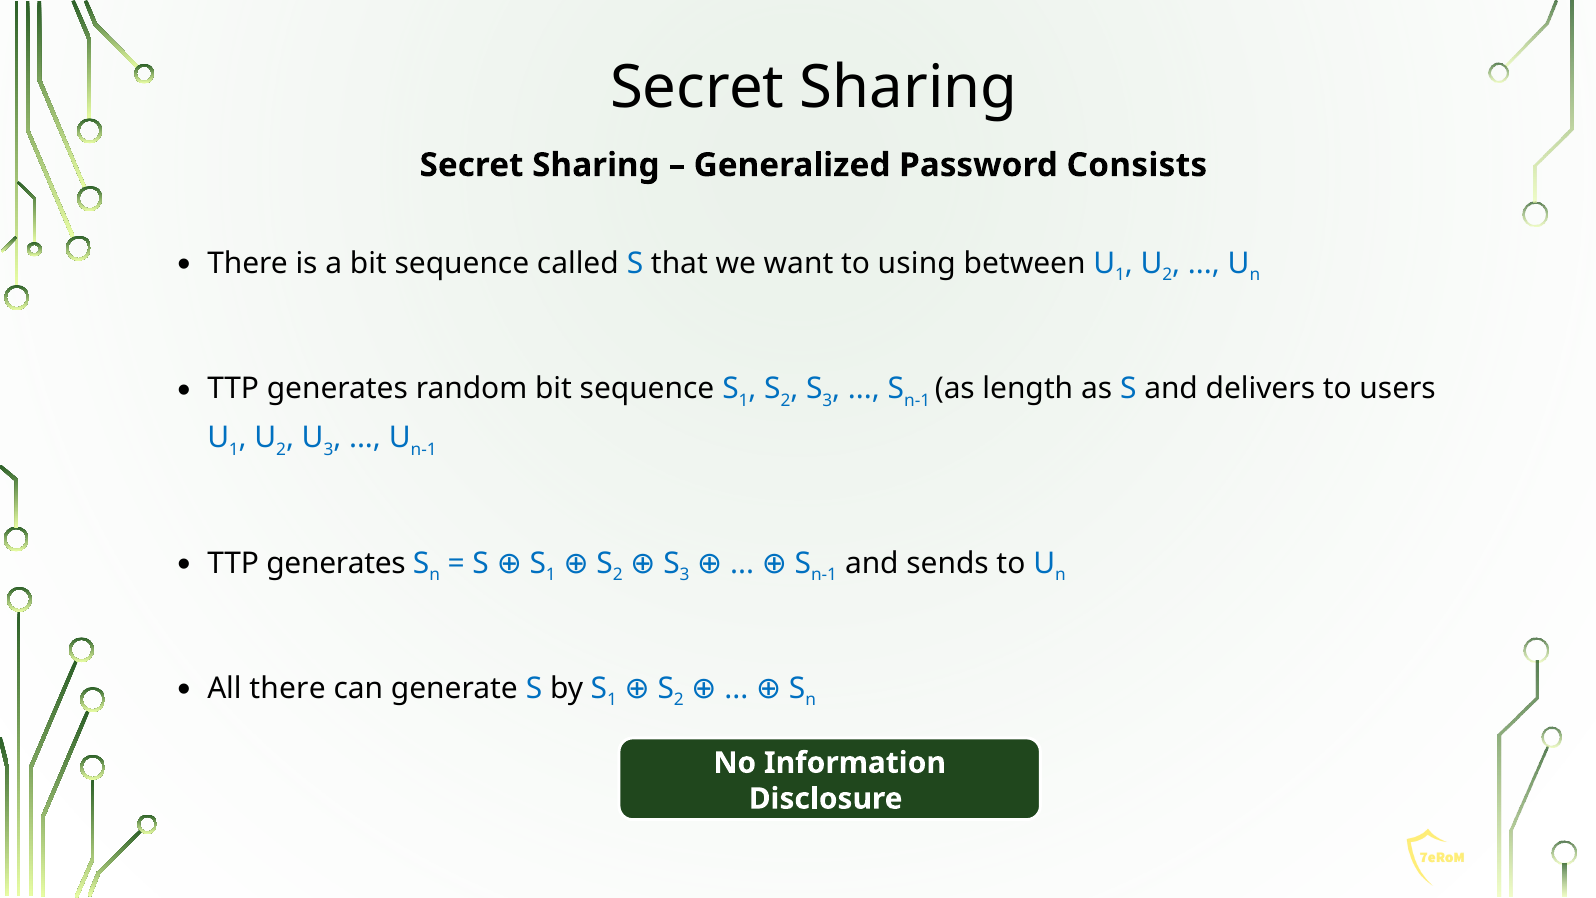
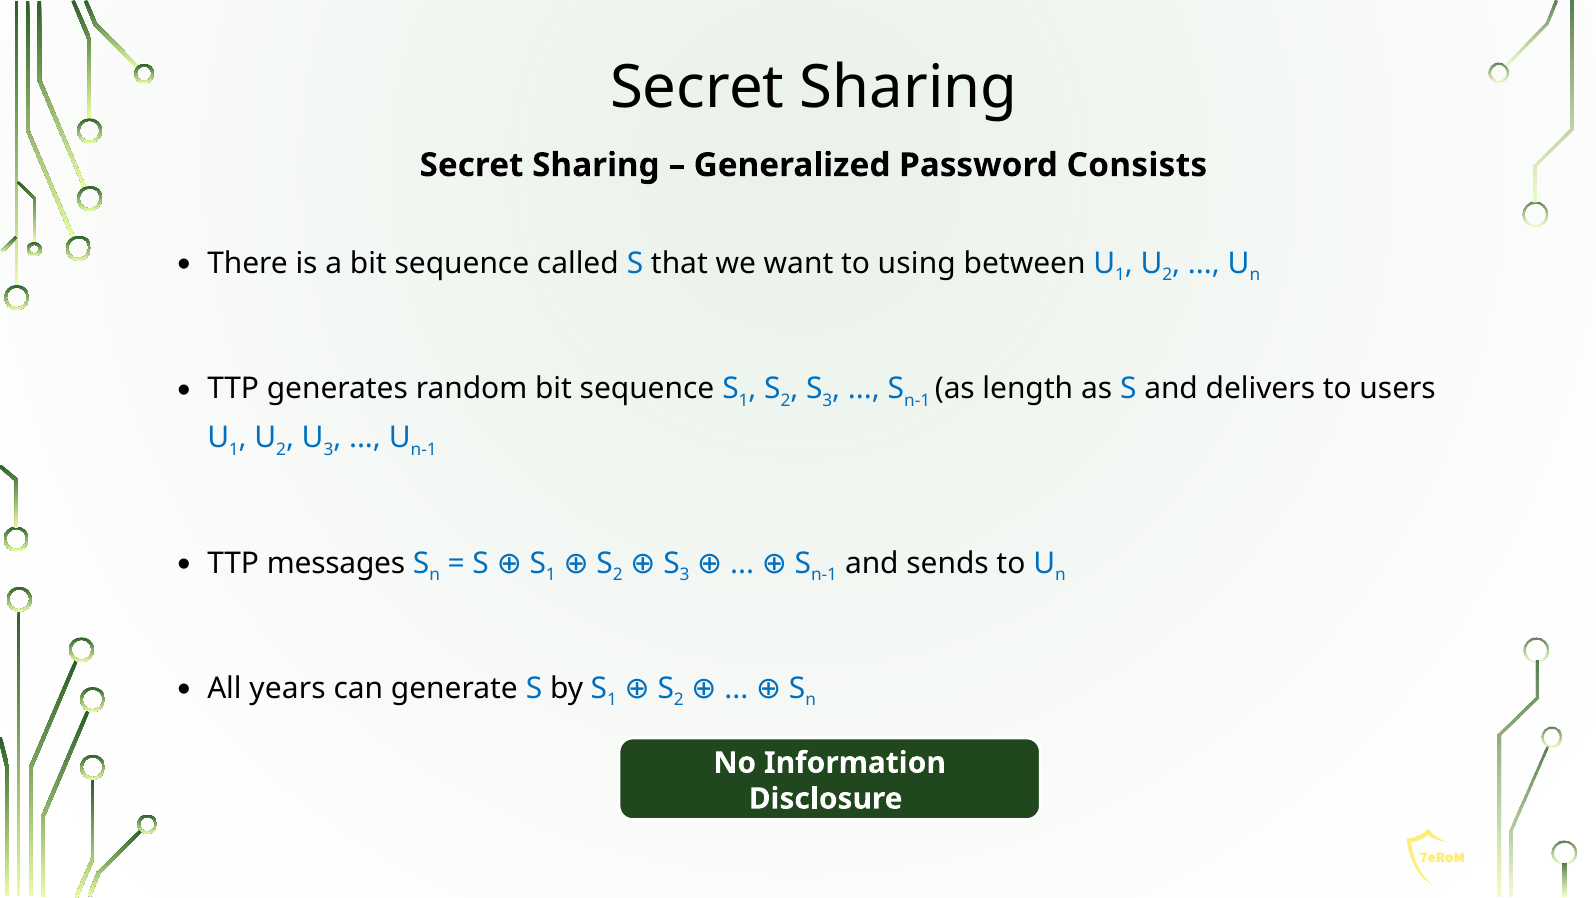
generates: generates -> messages (336, 563)
All there: there -> years (288, 688)
